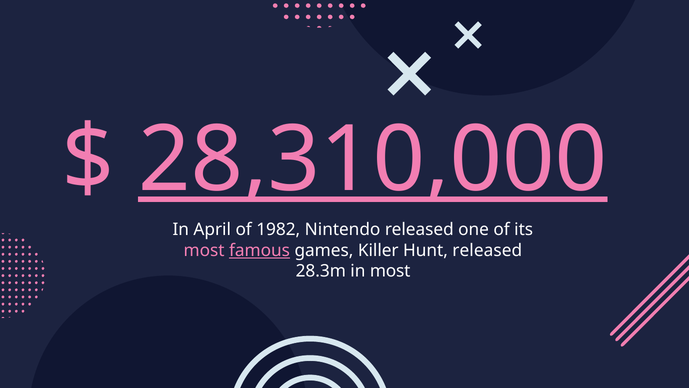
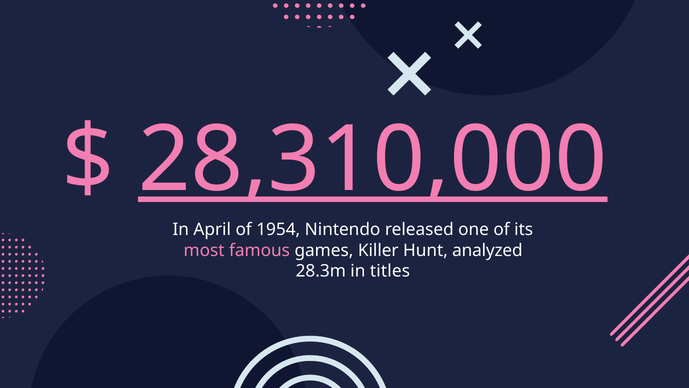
1982: 1982 -> 1954 (278, 230)
famous underline: present -> none (260, 250)
Hunt released: released -> analyzed (487, 250)
in most: most -> titles (390, 271)
